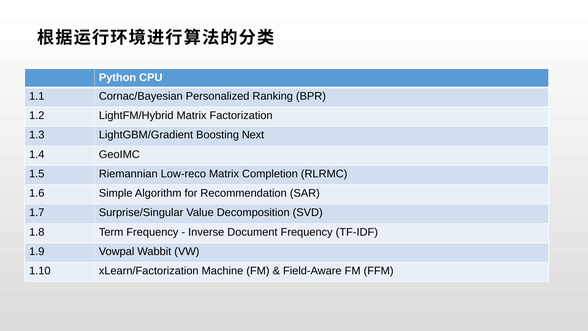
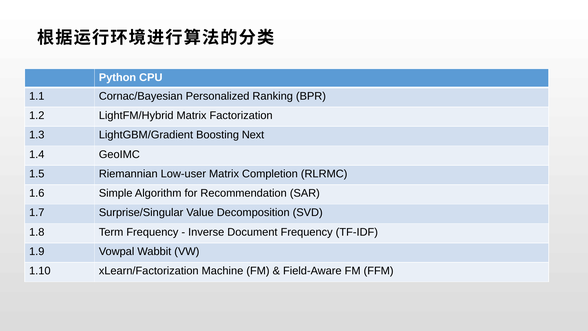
Low-reco: Low-reco -> Low-user (183, 174)
